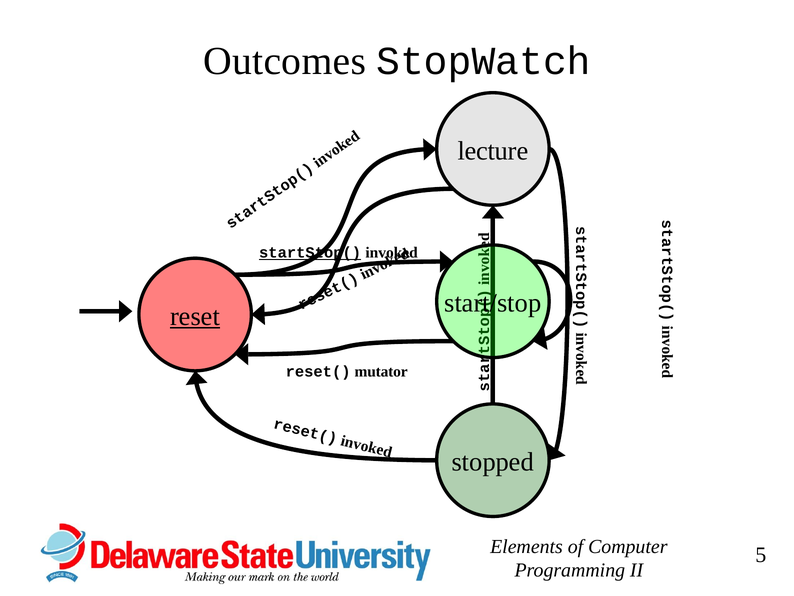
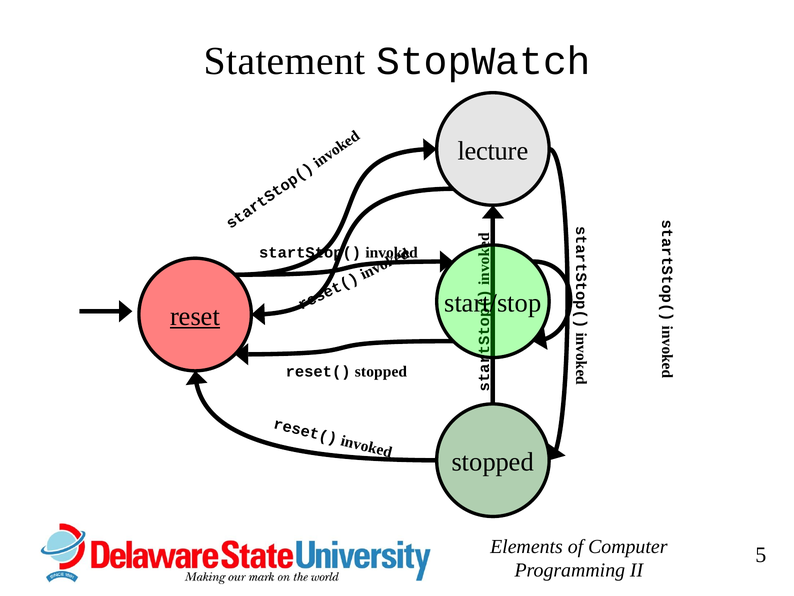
Outcomes: Outcomes -> Statement (285, 61)
startStop( underline: present -> none (310, 252)
reset( mutator: mutator -> stopped (381, 372)
